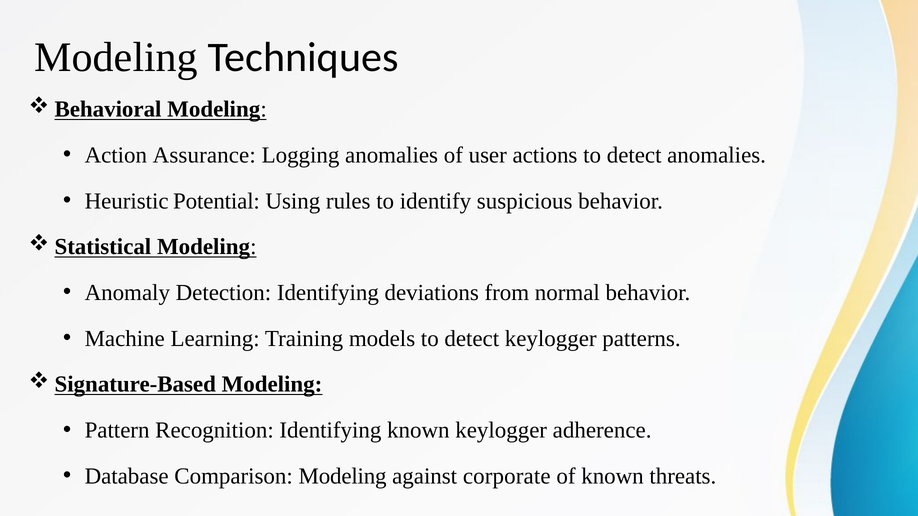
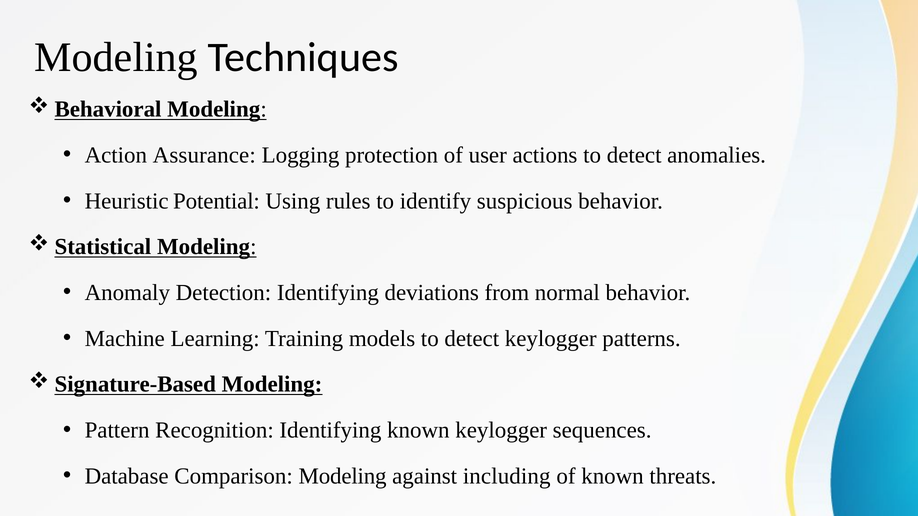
Logging anomalies: anomalies -> protection (392, 155)
adherence: adherence -> sequences (602, 431)
corporate: corporate -> including (507, 476)
